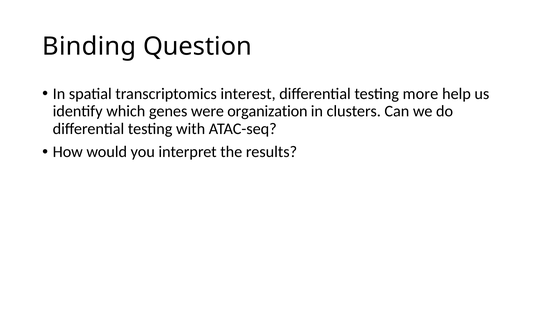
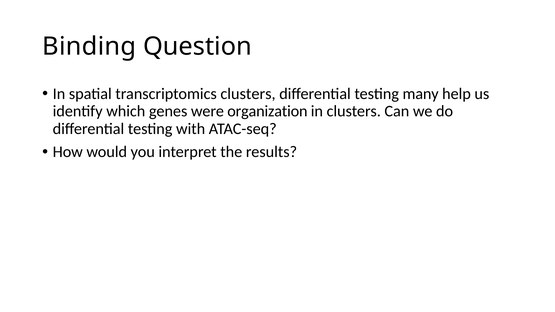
transcriptomics interest: interest -> clusters (248, 94)
more: more -> many (421, 94)
